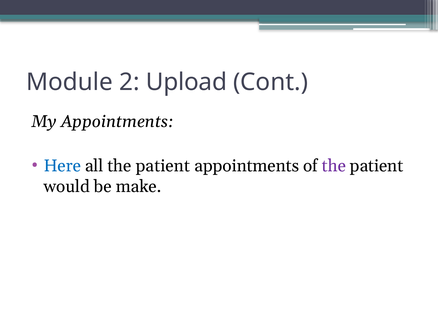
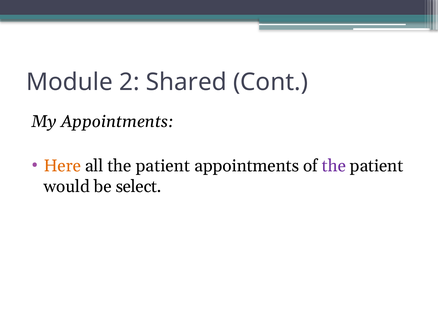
Upload: Upload -> Shared (186, 82)
Here colour: blue -> orange (62, 166)
make: make -> select (139, 186)
